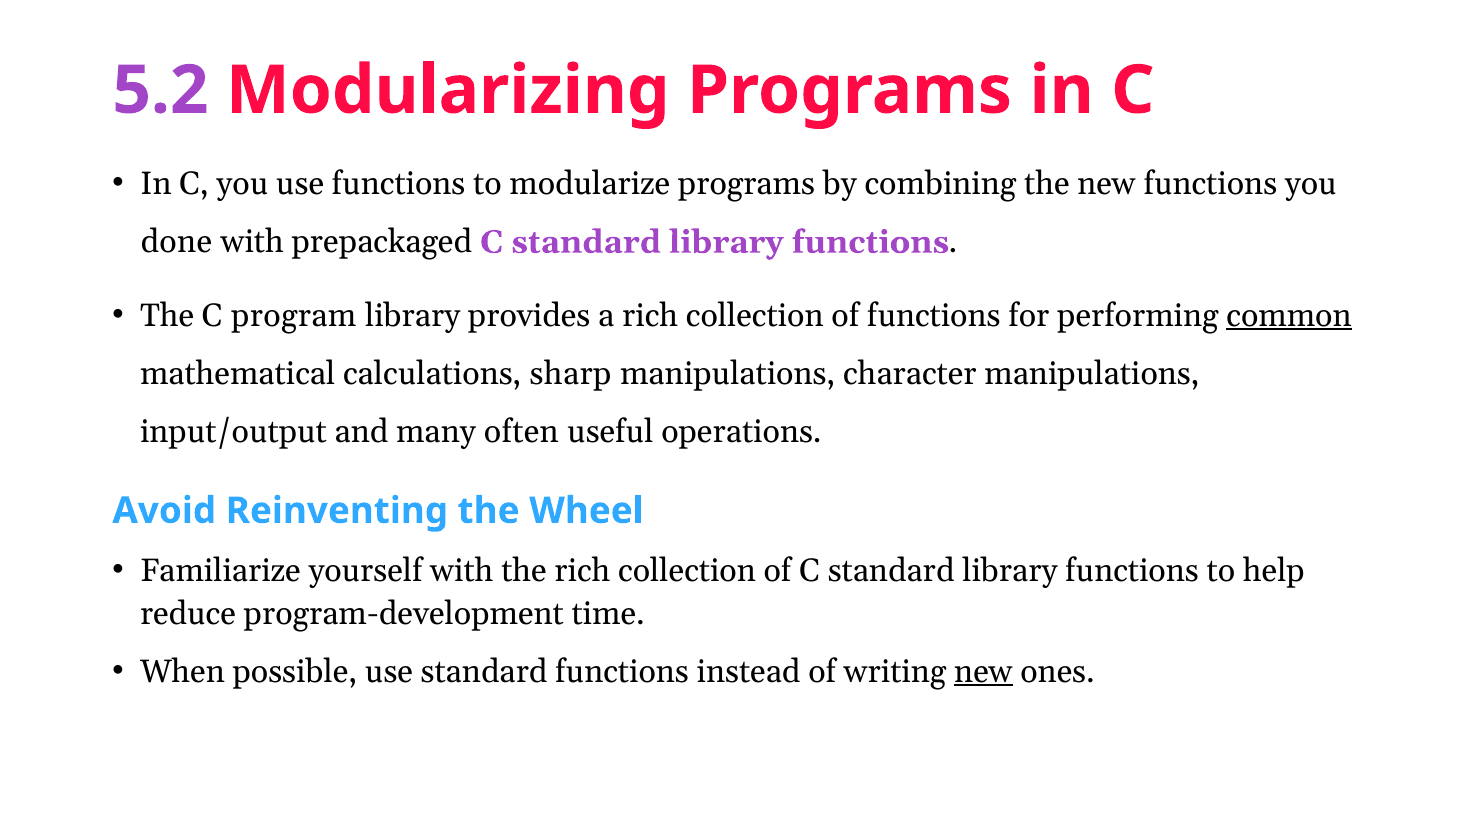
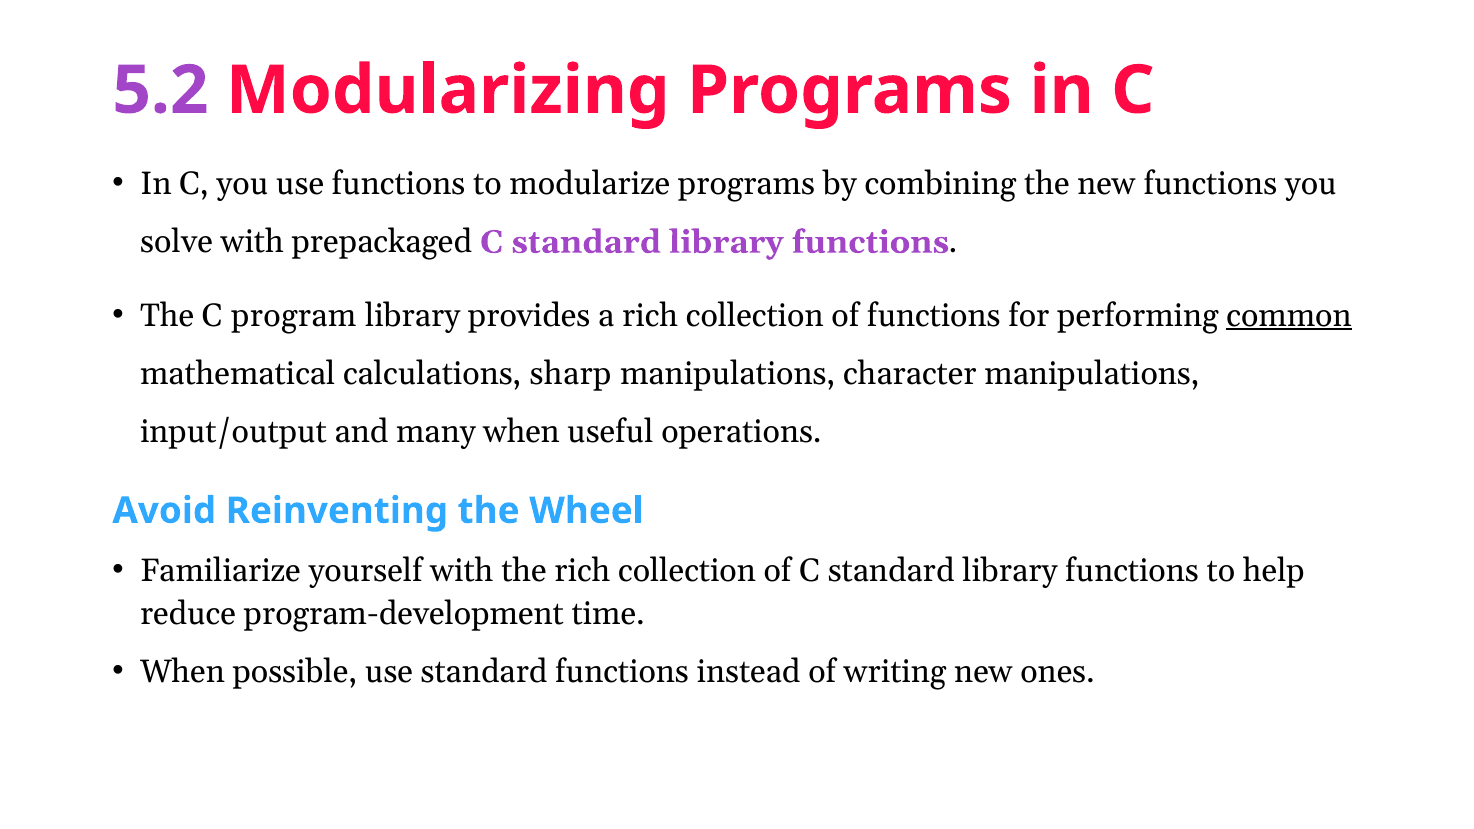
done: done -> solve (176, 242)
many often: often -> when (522, 432)
new underline: present -> none (983, 672)
